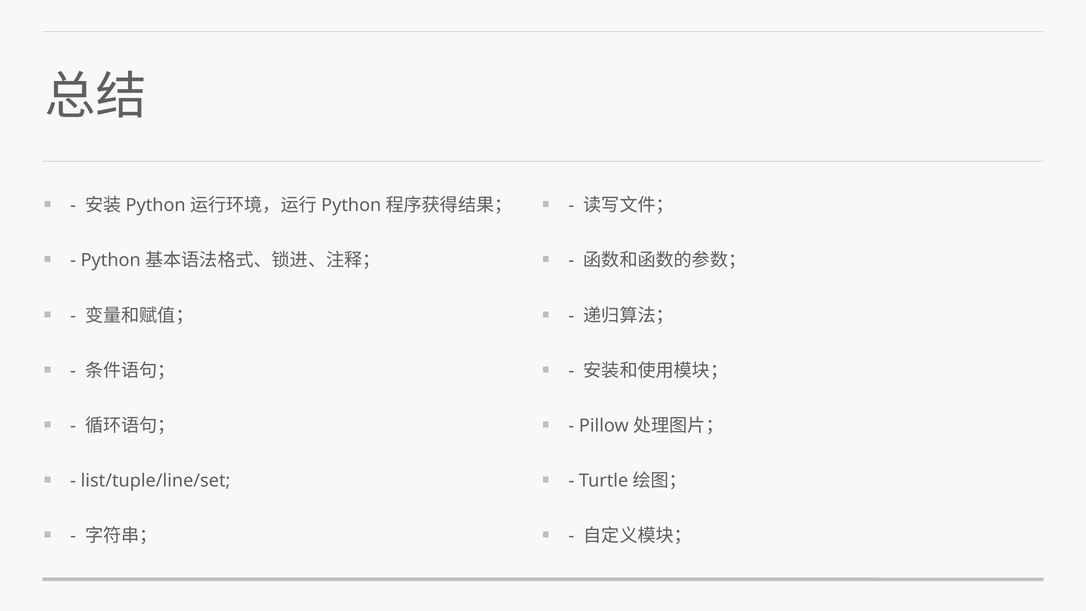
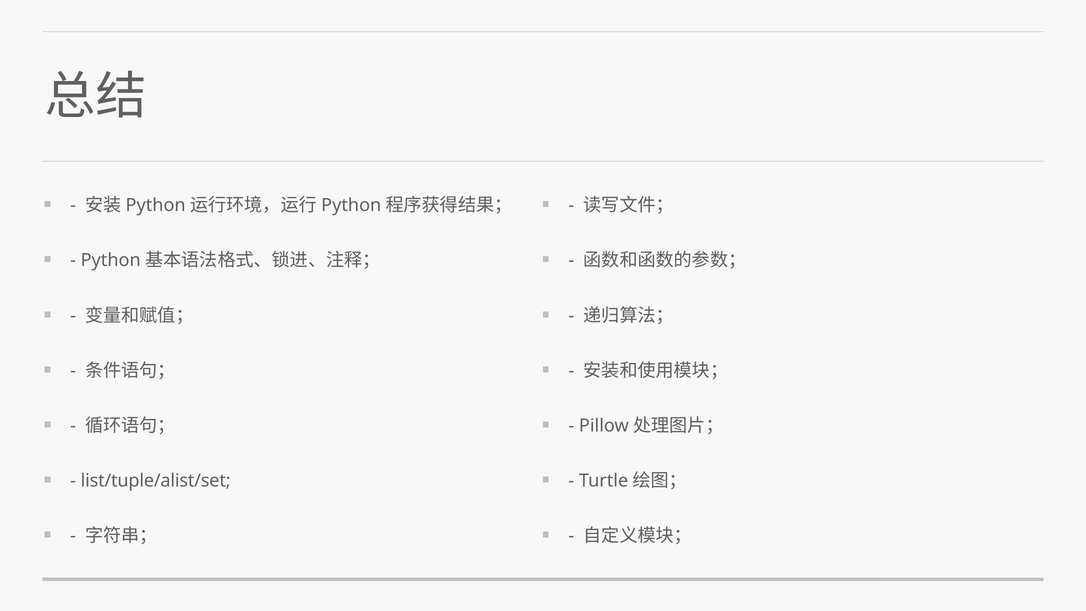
list/tuple/line/set: list/tuple/line/set -> list/tuple/alist/set (156, 481)
